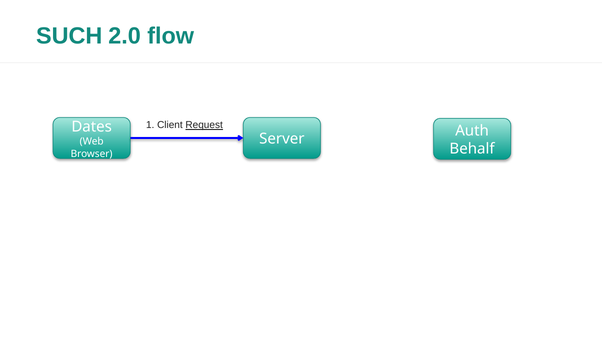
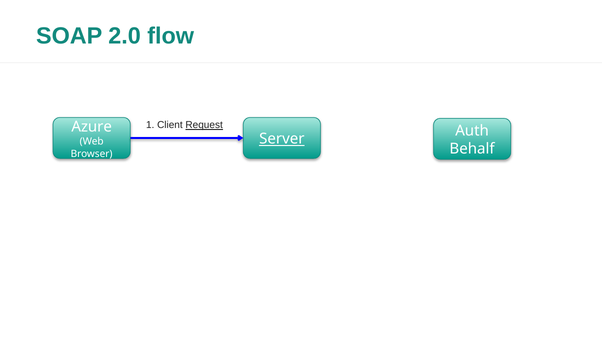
SUCH: SUCH -> SOAP (69, 36)
Dates: Dates -> Azure (92, 127)
Server underline: none -> present (282, 139)
